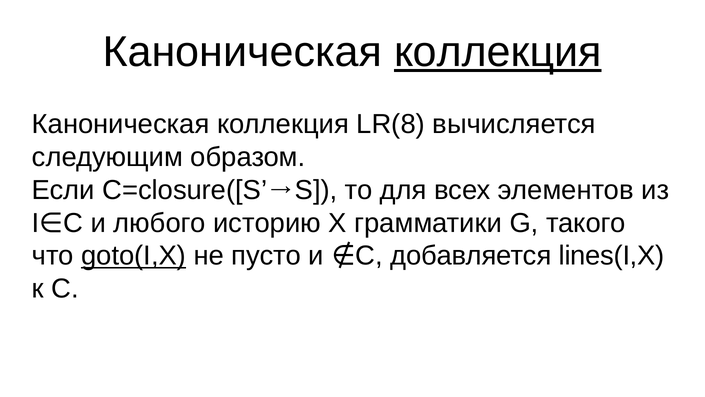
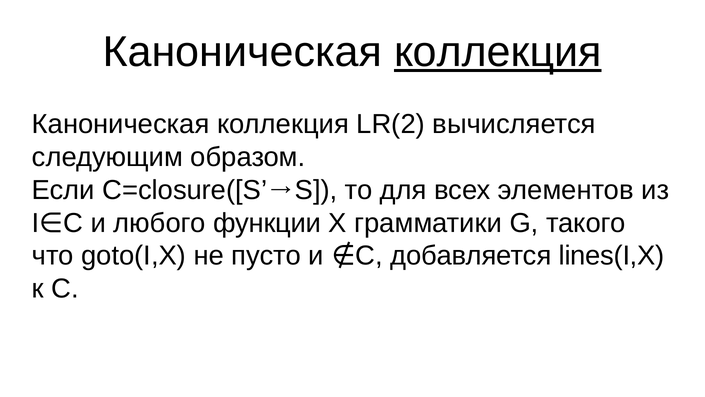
LR(8: LR(8 -> LR(2 (391, 124)
историю: историю -> функции (267, 223)
goto(I,X underline: present -> none (134, 256)
